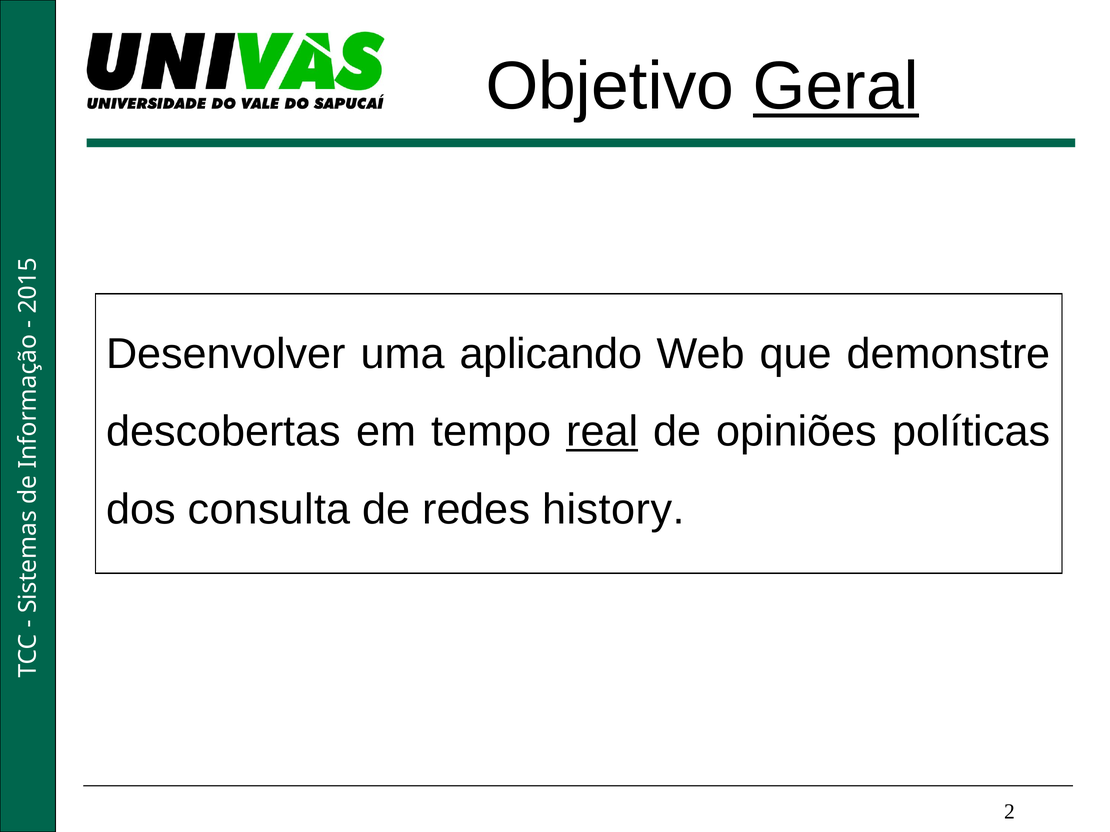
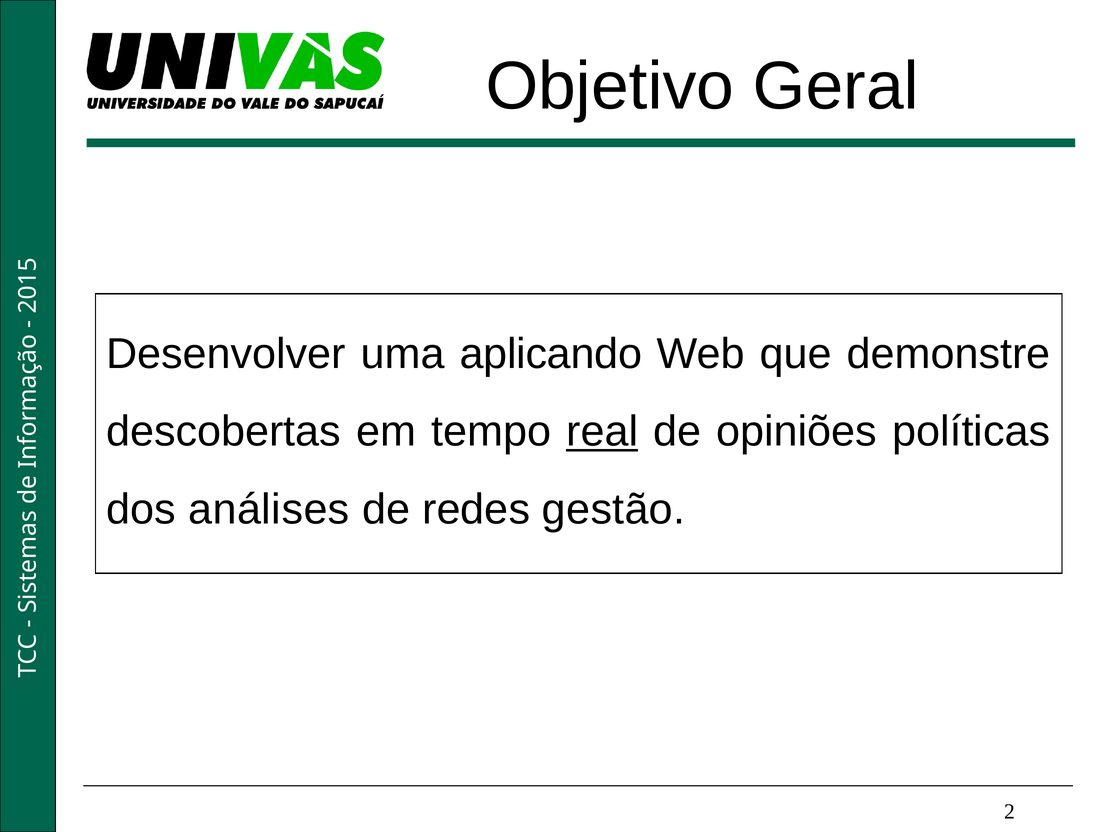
Geral underline: present -> none (836, 86)
consulta: consulta -> análises (269, 510)
history: history -> gestão (614, 510)
